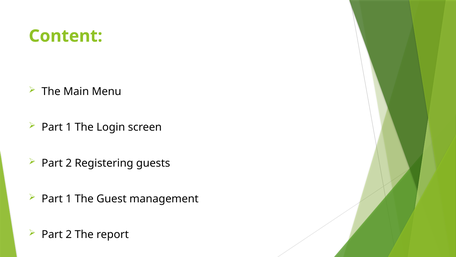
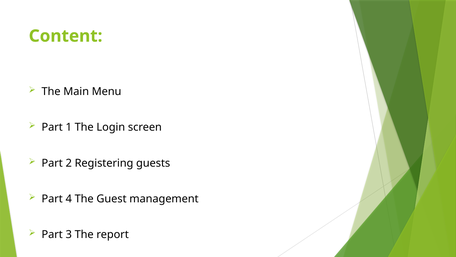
1: 1 -> 4 (69, 198)
2: 2 -> 3 (69, 234)
